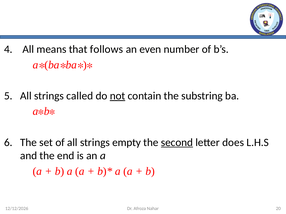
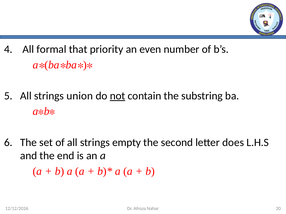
means: means -> formal (51, 49)
follows: follows -> priority (107, 49)
called: called -> union (80, 96)
second underline: present -> none (177, 143)
